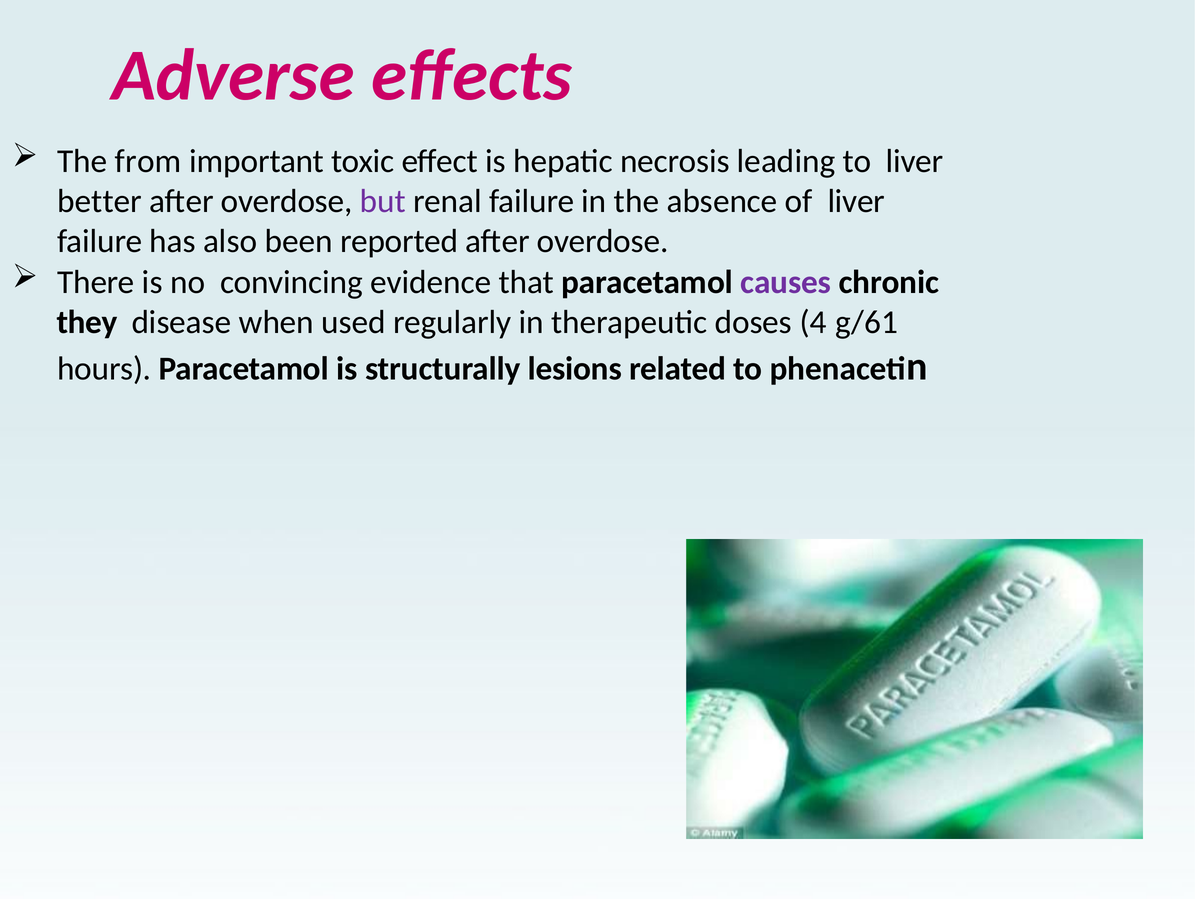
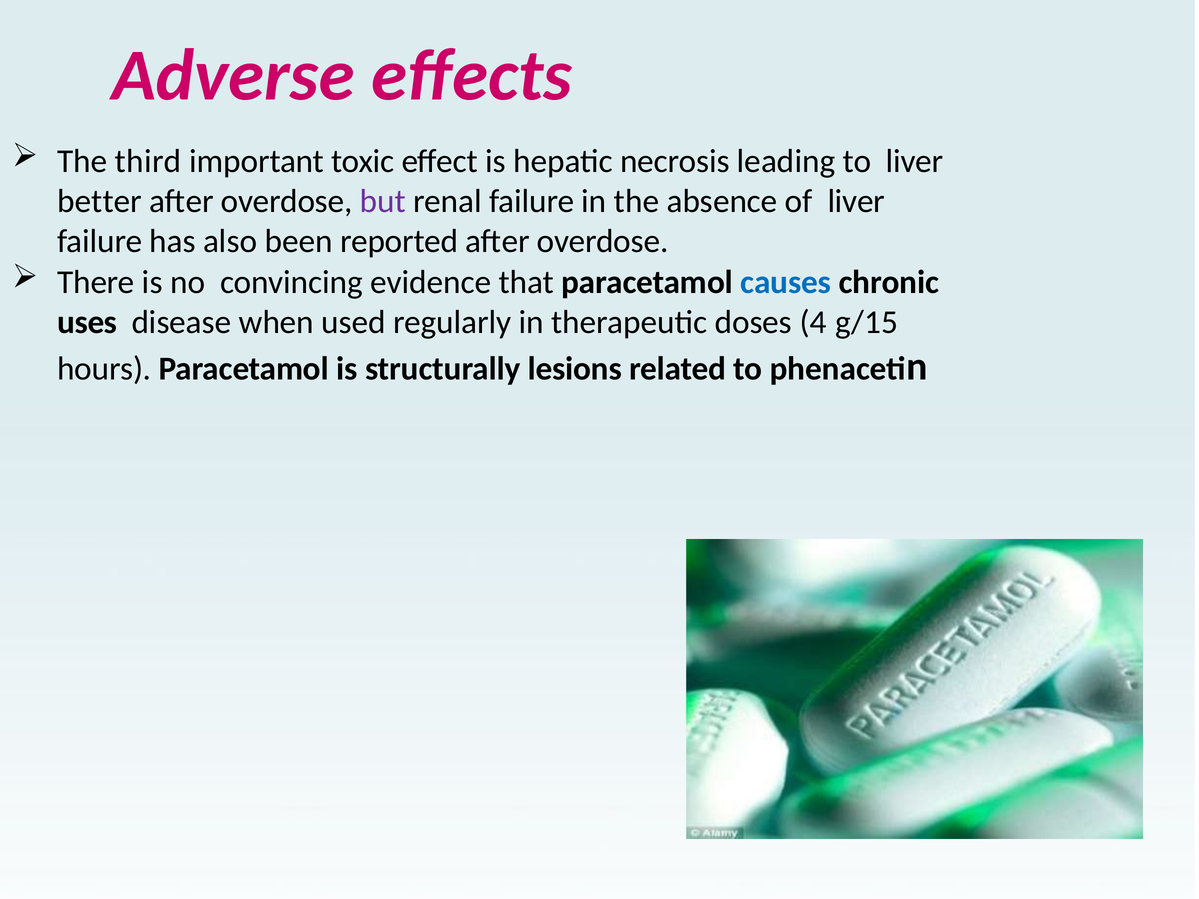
from: from -> third (148, 161)
causes colour: purple -> blue (786, 282)
they: they -> uses (87, 322)
g/61: g/61 -> g/15 (867, 322)
